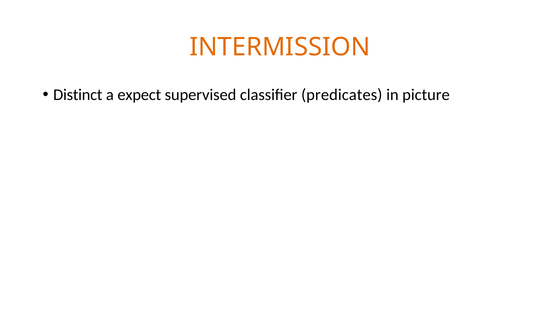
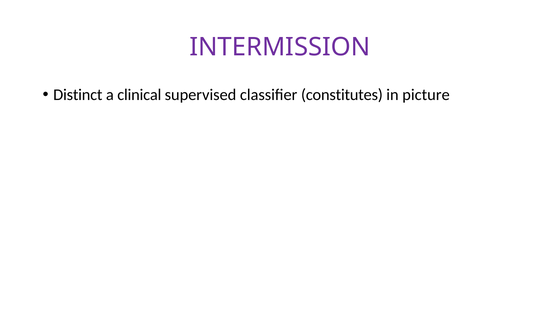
INTERMISSION colour: orange -> purple (280, 47)
expect: expect -> clinical (139, 95)
predicates: predicates -> constitutes (342, 95)
